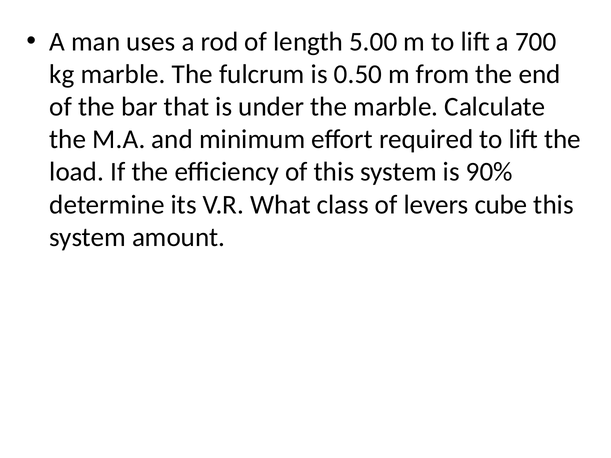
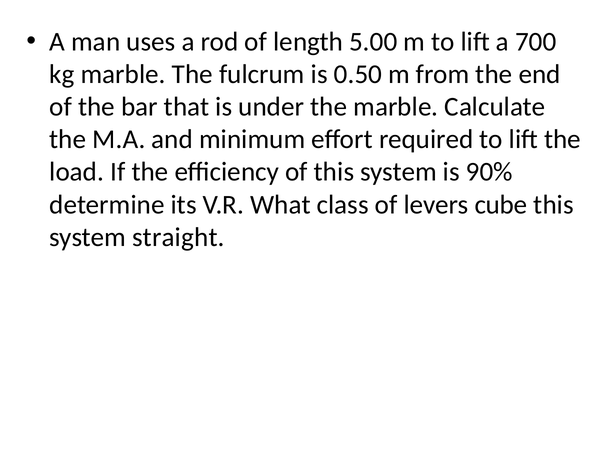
amount: amount -> straight (178, 237)
